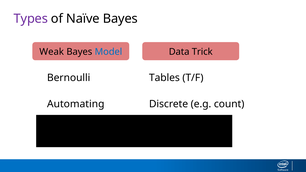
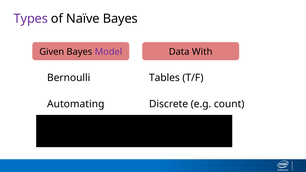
Weak: Weak -> Given (52, 52)
Model colour: blue -> purple (108, 52)
Trick: Trick -> With (202, 52)
